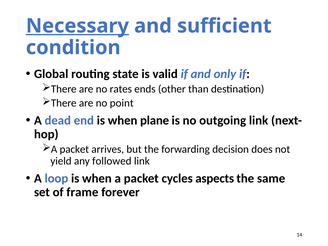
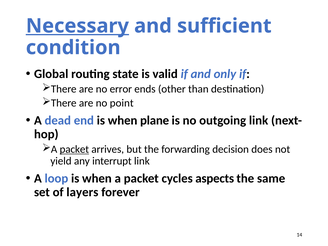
rates: rates -> error (121, 89)
packet underline: none -> present (74, 149)
followed: followed -> interrupt (112, 161)
frame: frame -> layers (82, 192)
